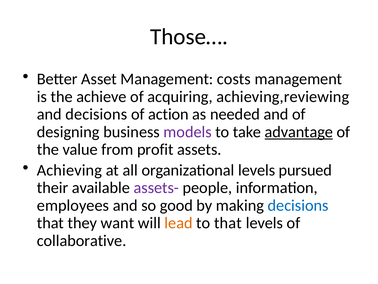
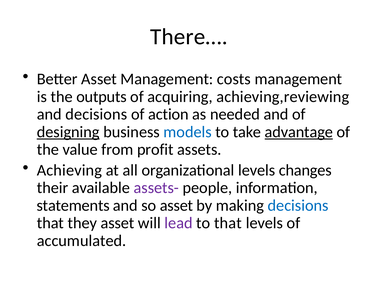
Those…: Those… -> There… (189, 37)
achieve: achieve -> outputs (102, 97)
designing underline: none -> present (68, 132)
models colour: purple -> blue (188, 132)
pursued: pursued -> changes (305, 170)
employees: employees -> statements (73, 205)
so good: good -> asset (176, 205)
they want: want -> asset (117, 223)
lead colour: orange -> purple (179, 223)
collaborative: collaborative -> accumulated (82, 240)
